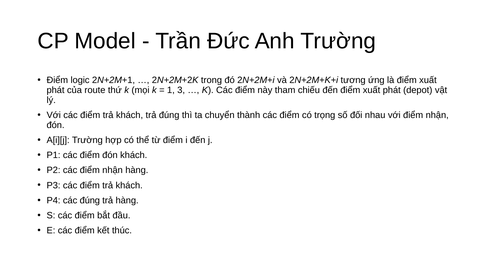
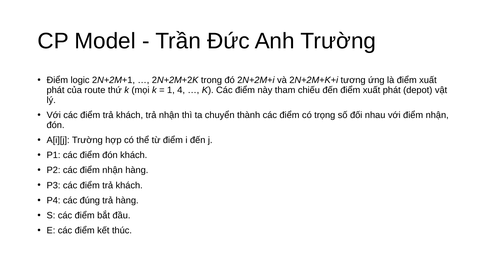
3: 3 -> 4 (181, 90)
trả đúng: đúng -> nhận (169, 115)
